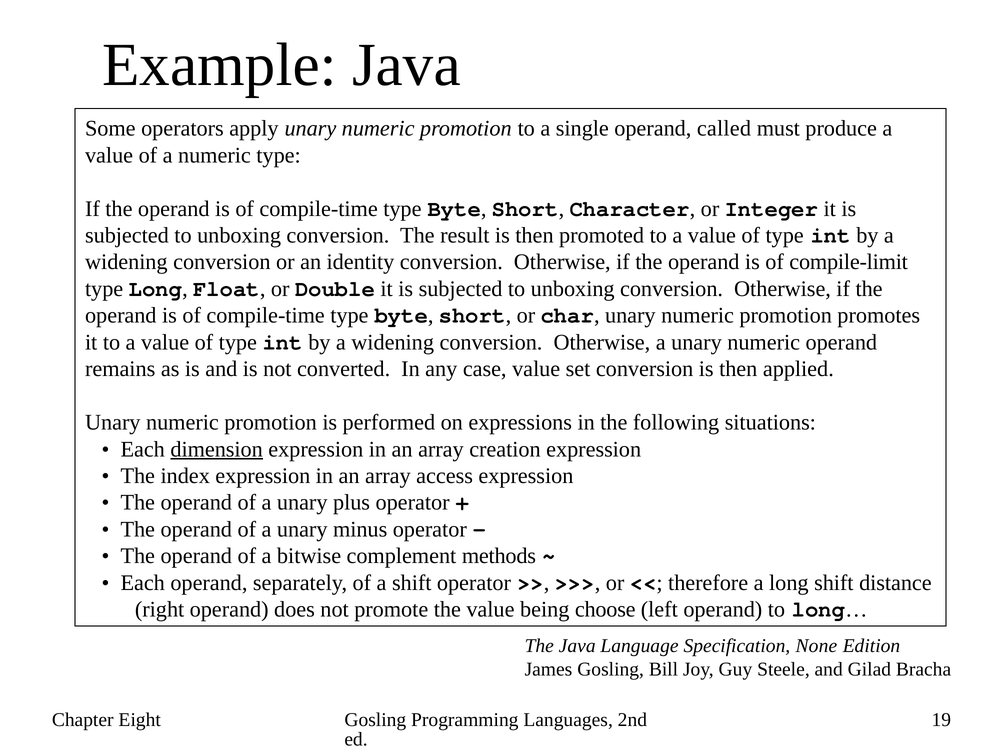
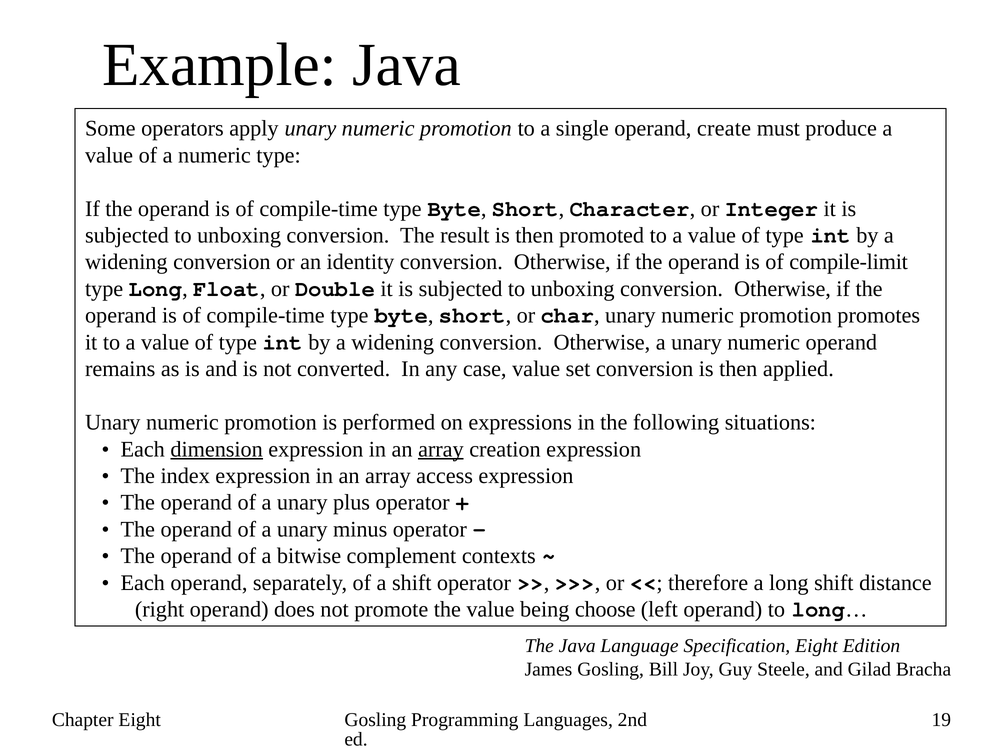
called: called -> create (724, 129)
array underline: none -> present (441, 449)
methods: methods -> contexts (499, 556)
Specification None: None -> Eight (816, 646)
